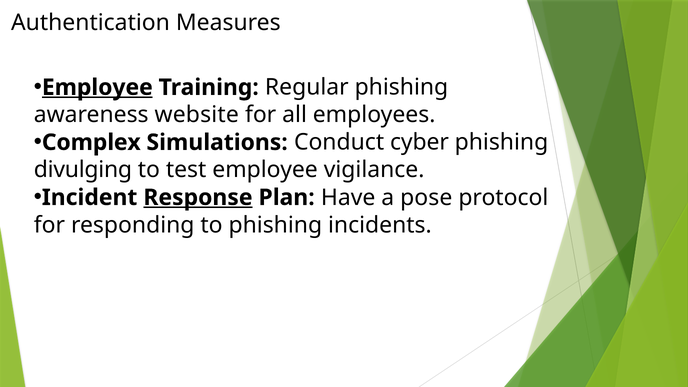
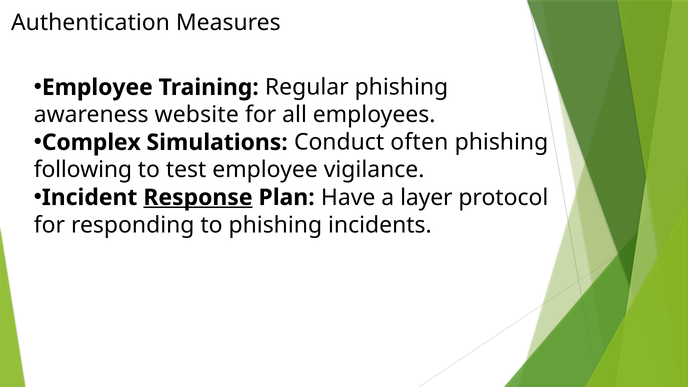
Employee underline: present -> none (97, 87)
cyber: cyber -> often (419, 142)
divulging: divulging -> following (83, 170)
pose: pose -> layer (426, 197)
